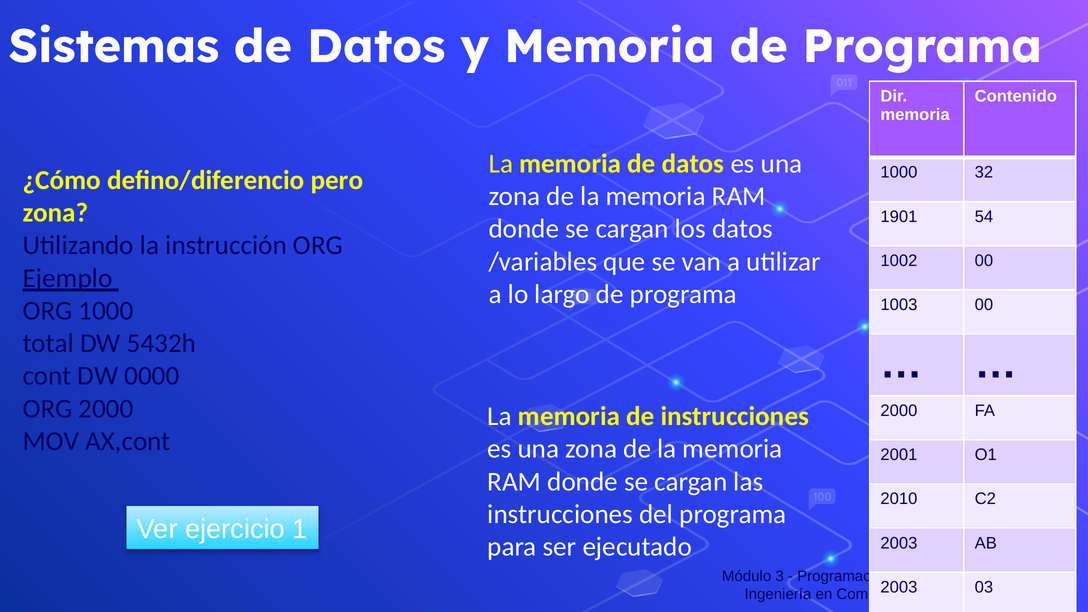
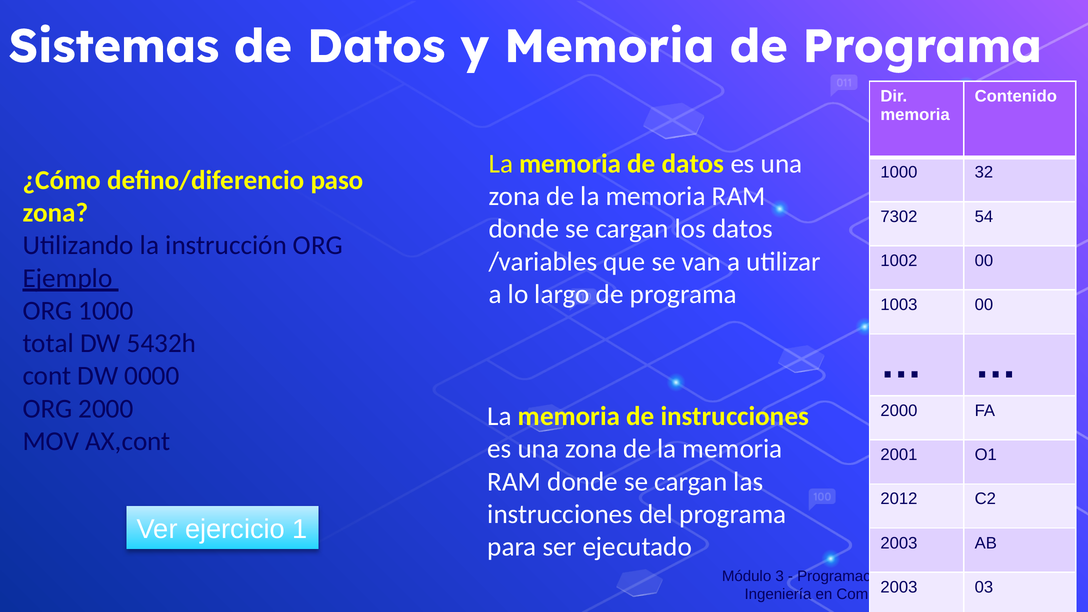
pero: pero -> paso (337, 180)
1901: 1901 -> 7302 (899, 217)
2010: 2010 -> 2012 (899, 499)
